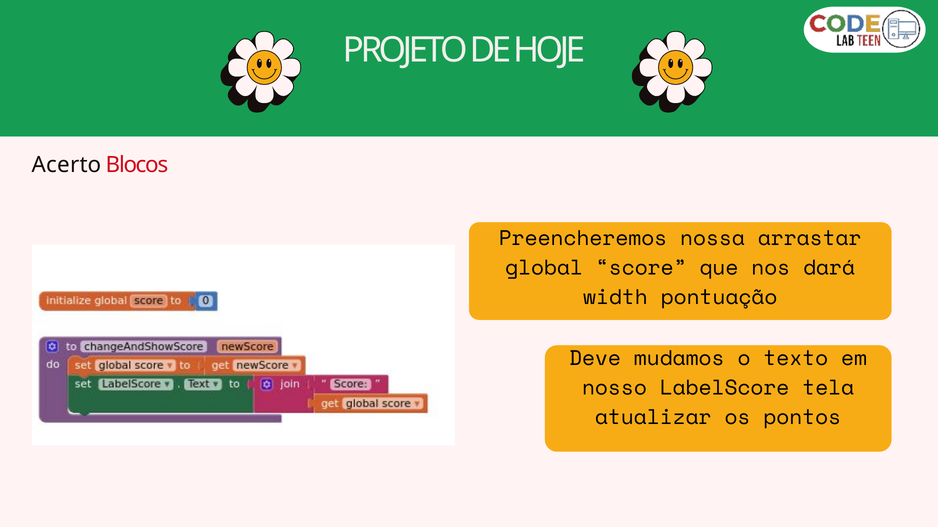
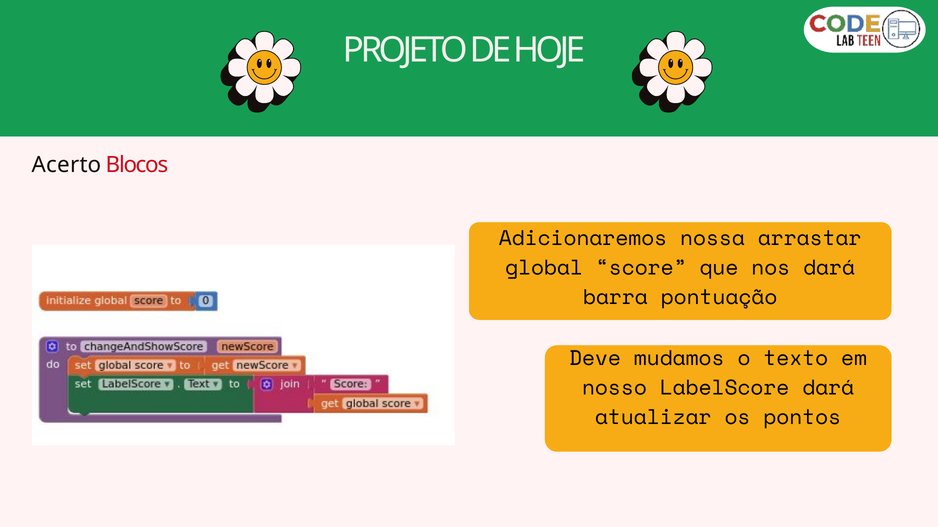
Preencheremos: Preencheremos -> Adicionaremos (583, 238)
width: width -> barra (615, 298)
LabelScore tela: tela -> dará (828, 388)
